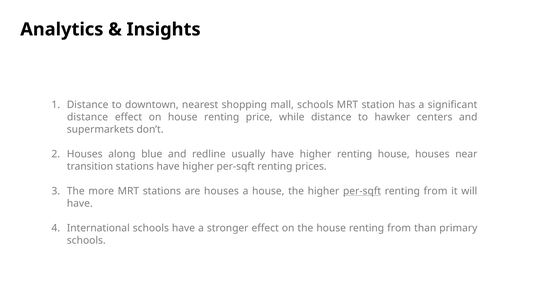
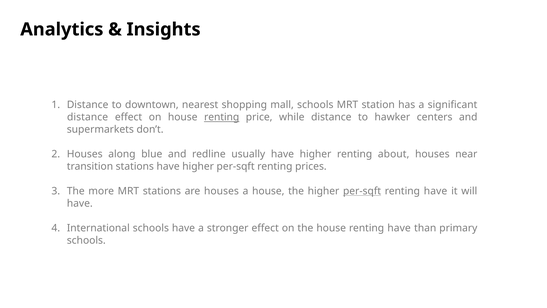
renting underline: none -> present (222, 117)
renting house: house -> about (394, 154)
from: from -> have (436, 191)
house renting from: from -> have (399, 228)
